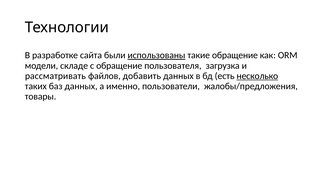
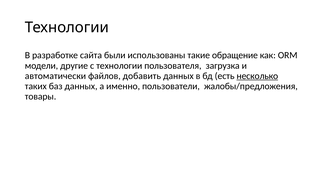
использованы underline: present -> none (156, 55)
складе: складе -> другие (74, 65)
с обращение: обращение -> технологии (119, 65)
рассматривать: рассматривать -> автоматически (55, 76)
